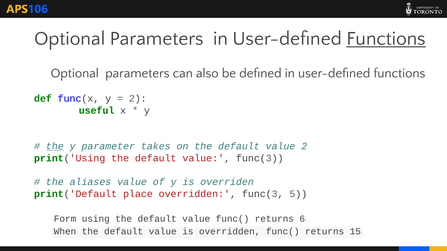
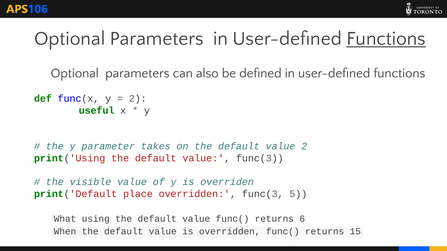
the underline: present -> none (55, 147)
aliases: aliases -> visible (90, 182)
Form: Form -> What (65, 219)
